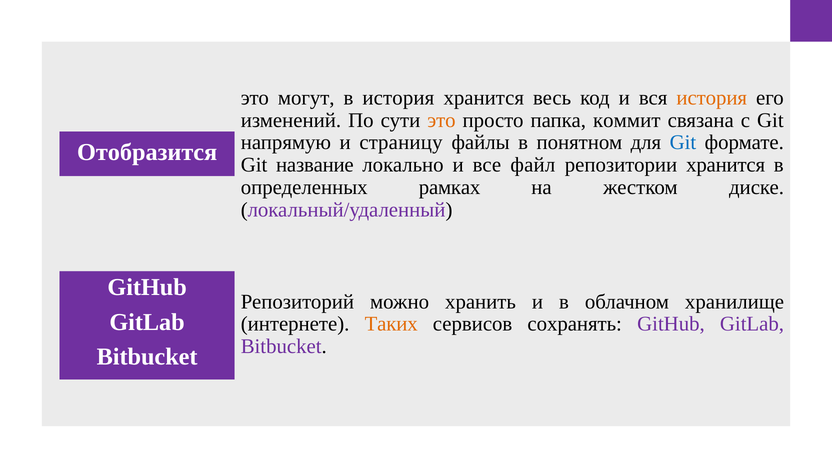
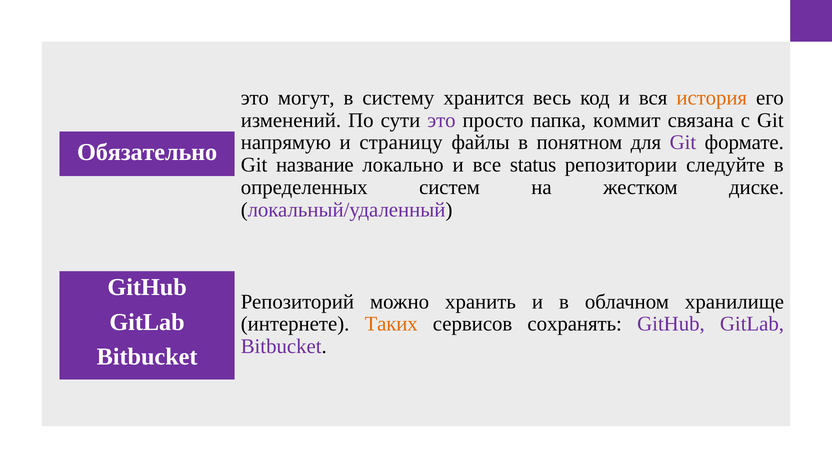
в история: история -> систему (398, 98)
это colour: orange -> purple (441, 120)
Git colour: blue -> purple (683, 143)
Отобразится: Отобразится -> Обязательно (147, 152)
файл: файл -> status (533, 165)
репозитории хранится: хранится -> следуйте (726, 165)
рамках: рамках -> систем (449, 188)
